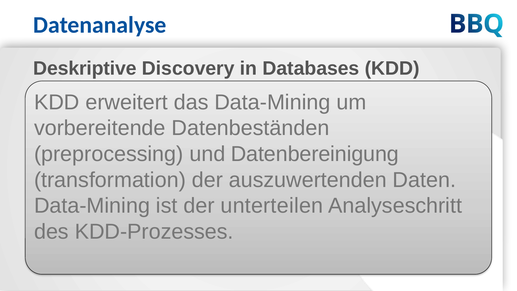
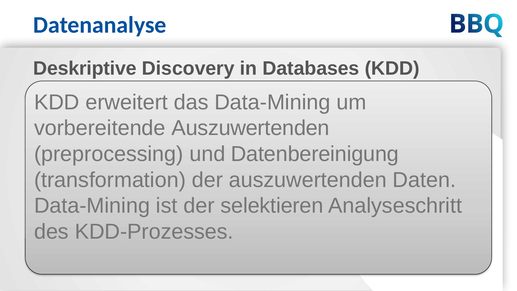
vorbereitende Datenbeständen: Datenbeständen -> Auszuwertenden (251, 128)
unterteilen: unterteilen -> selektieren (272, 206)
